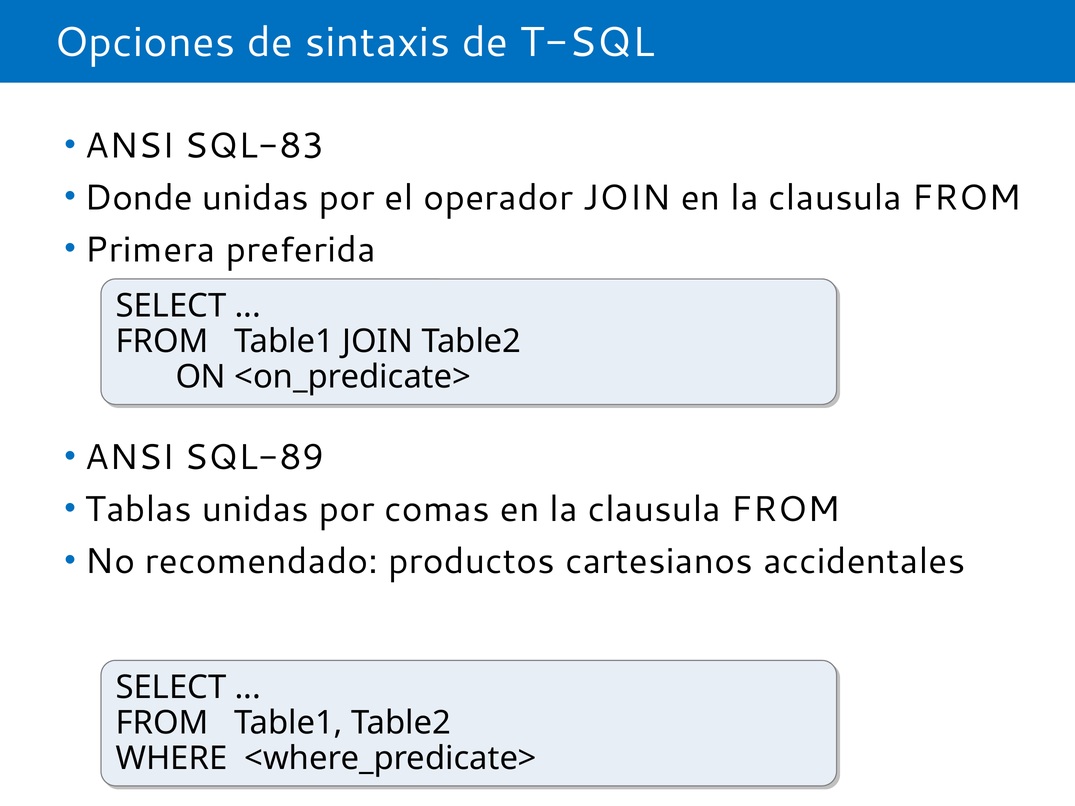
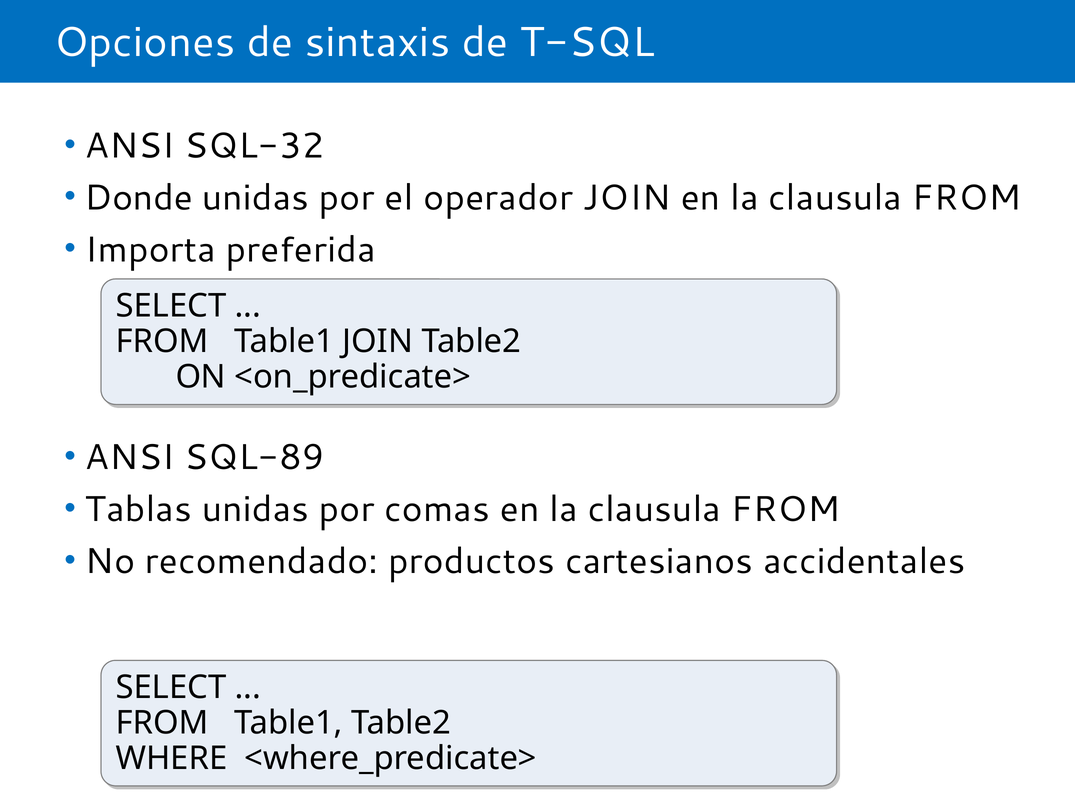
SQL-83: SQL-83 -> SQL-32 (254, 146)
Primera: Primera -> Importa (150, 250)
